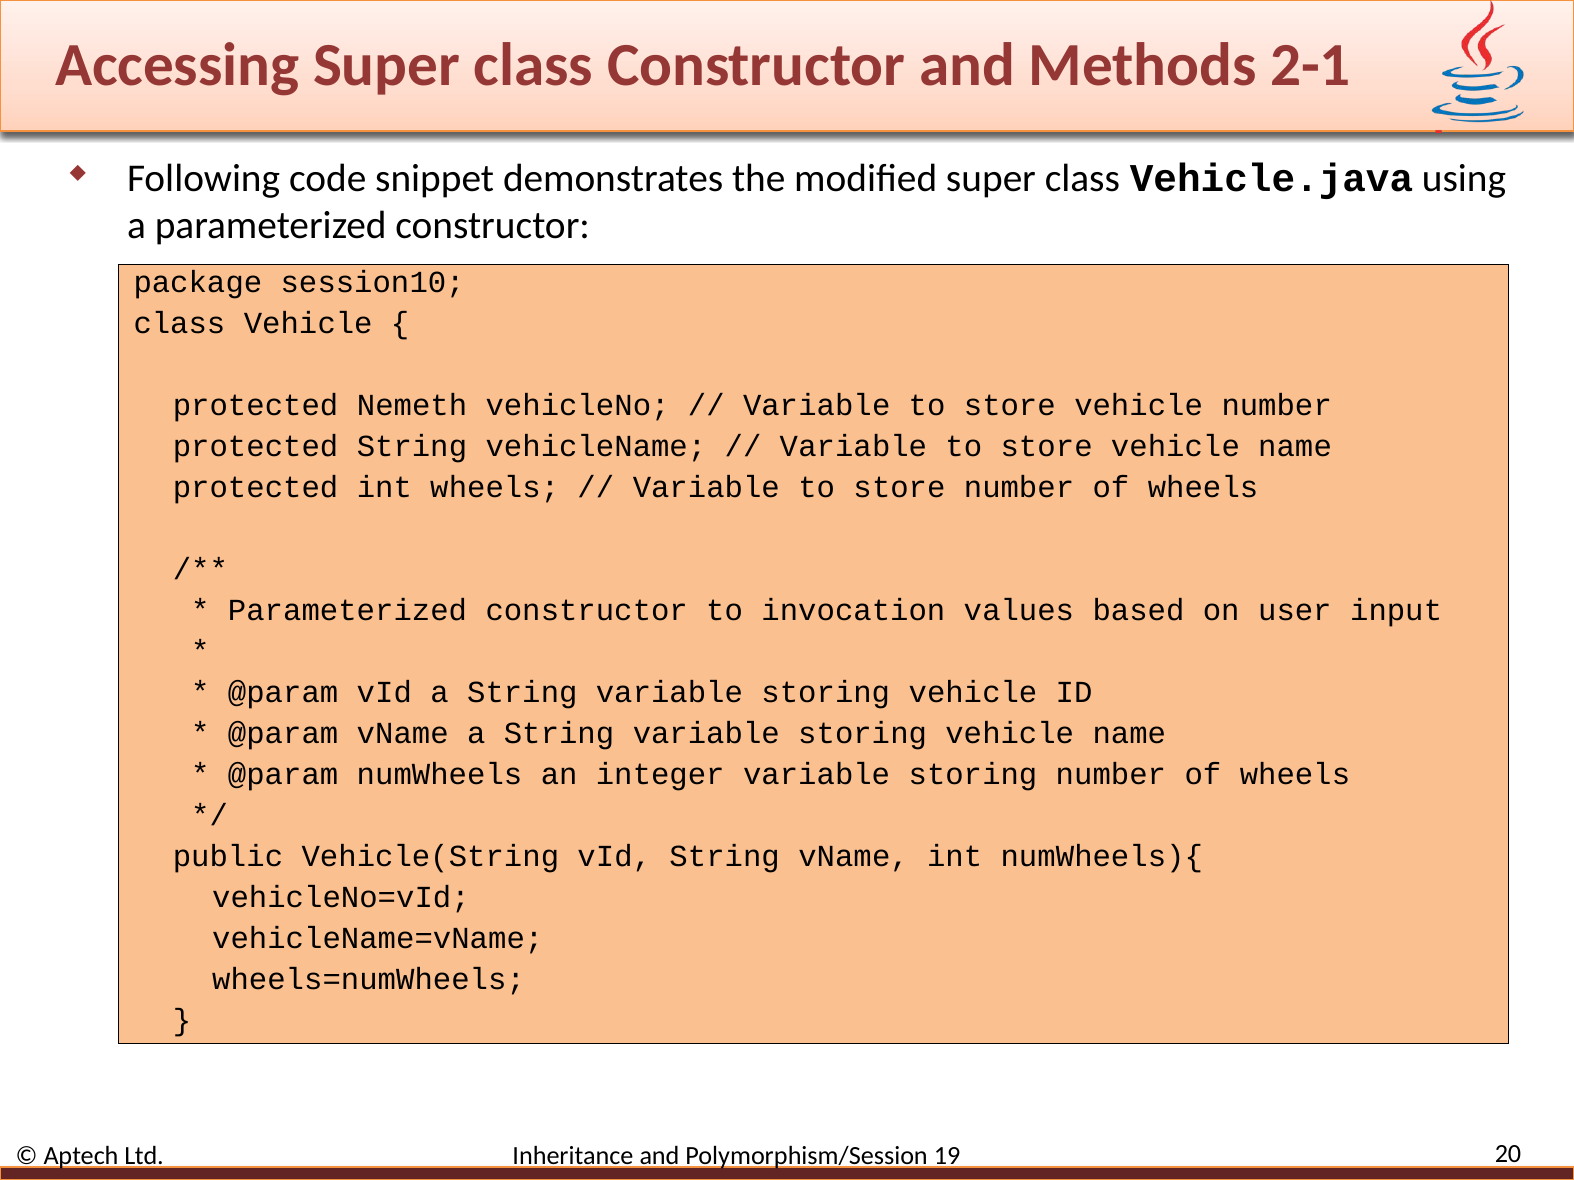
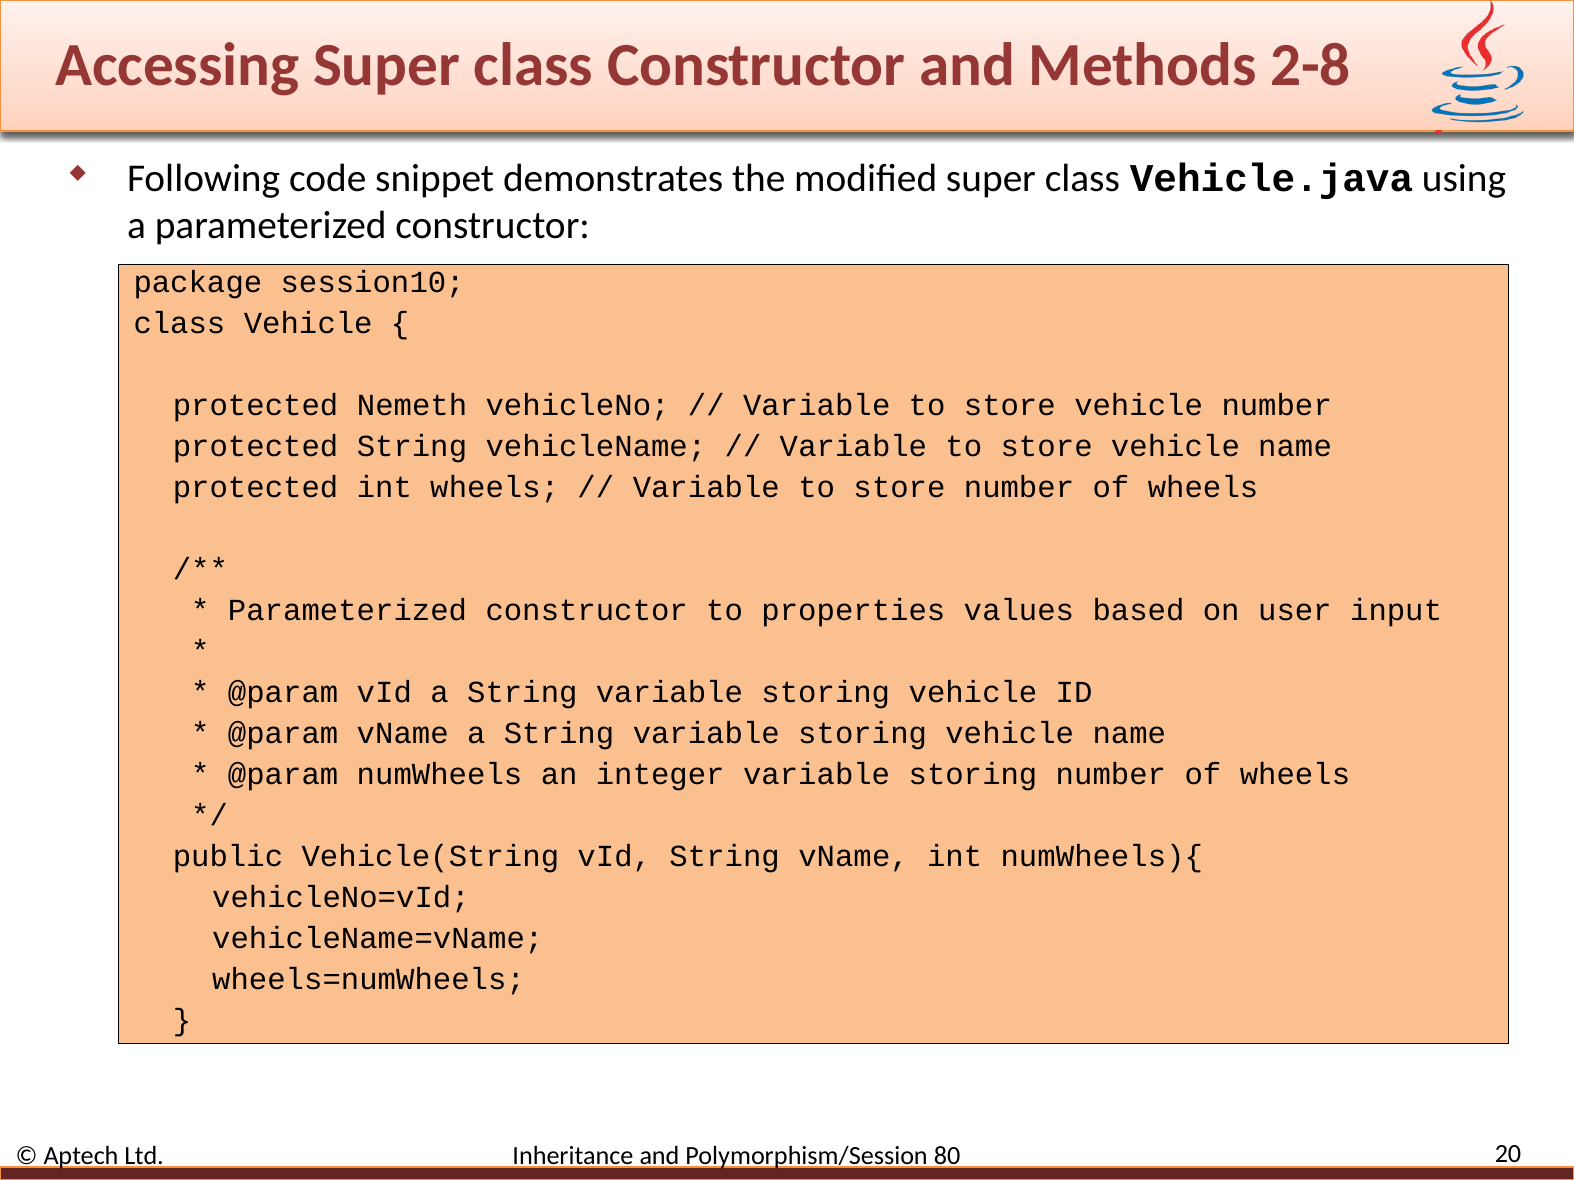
2-1: 2-1 -> 2-8 (1311, 66)
invocation: invocation -> properties (853, 611)
19: 19 -> 80 (947, 1156)
